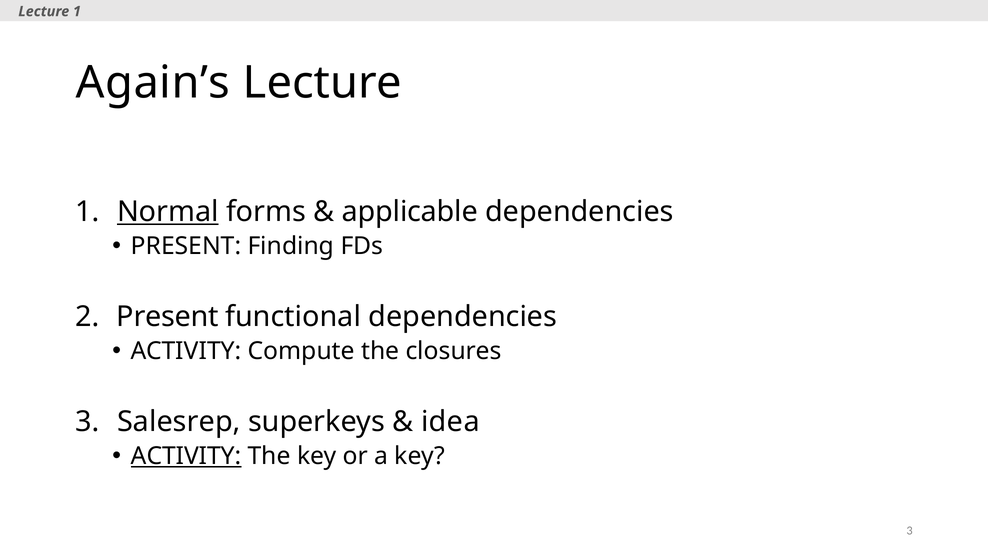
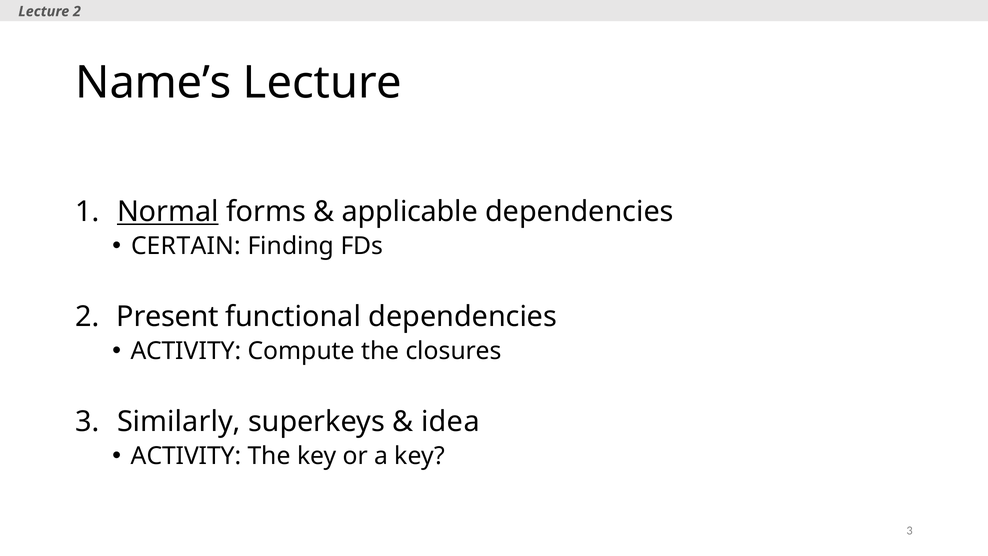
1: 1 -> 2 (77, 11)
Again’s: Again’s -> Name’s (153, 83)
PRESENT: PRESENT -> CERTAIN (186, 246)
Salesrep: Salesrep -> Similarly (179, 422)
ACTIVITY underline: present -> none (186, 456)
